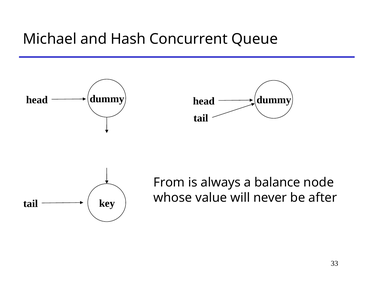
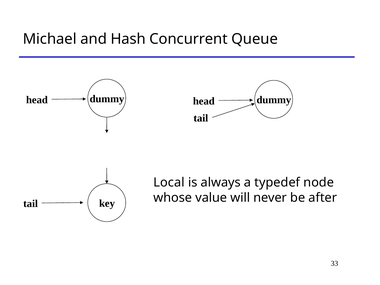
From: From -> Local (169, 182)
balance: balance -> typedef (277, 182)
